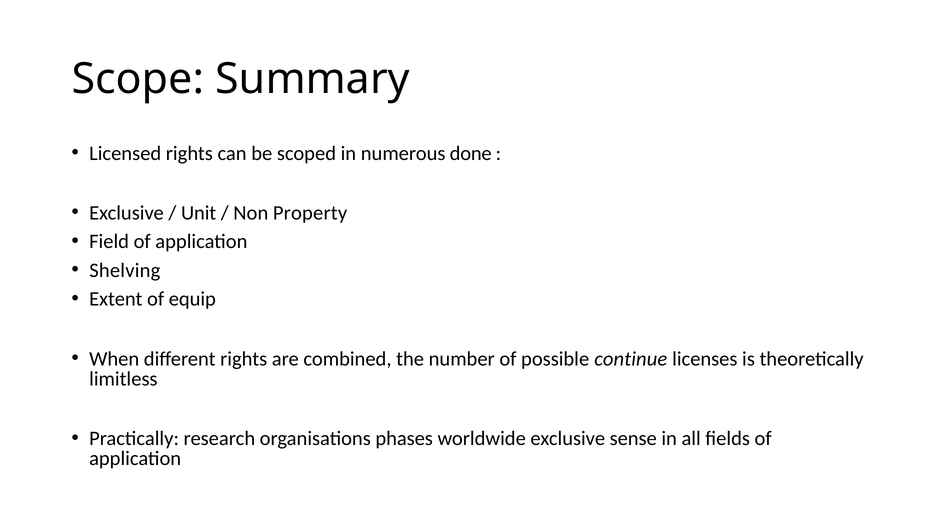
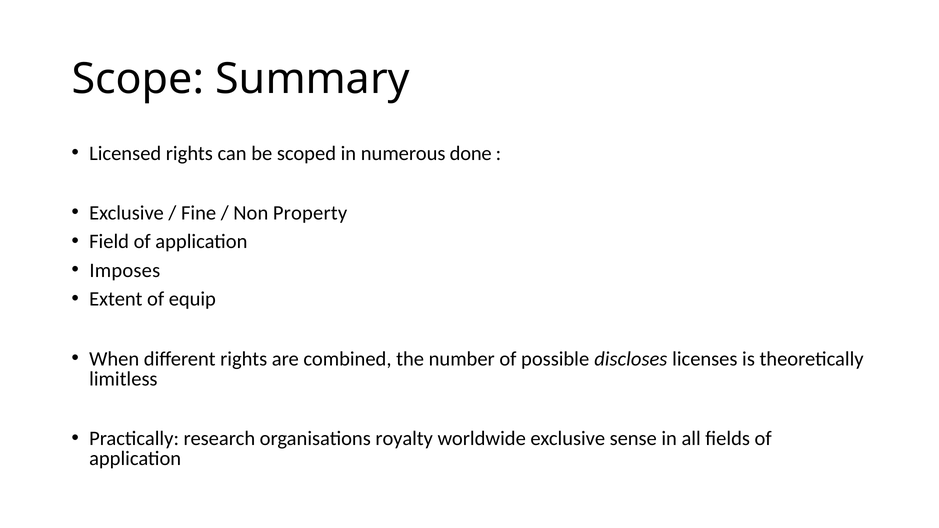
Unit: Unit -> Fine (199, 213)
Shelving: Shelving -> Imposes (125, 271)
continue: continue -> discloses (631, 359)
phases: phases -> royalty (404, 439)
